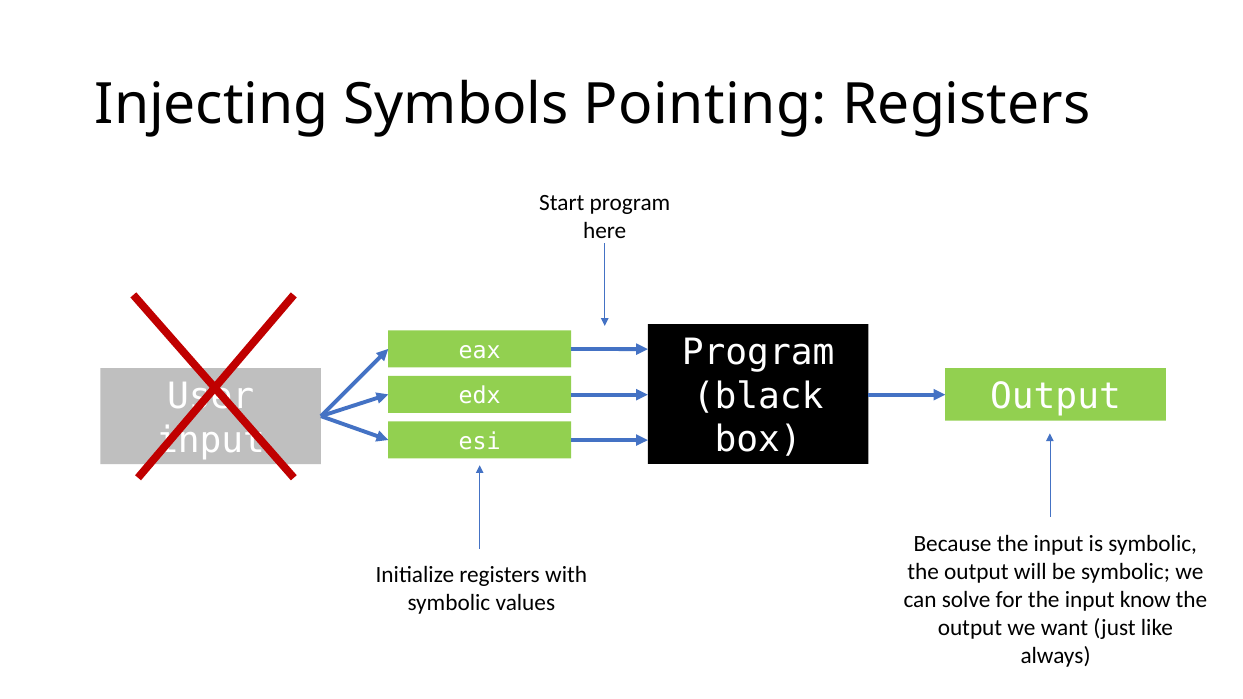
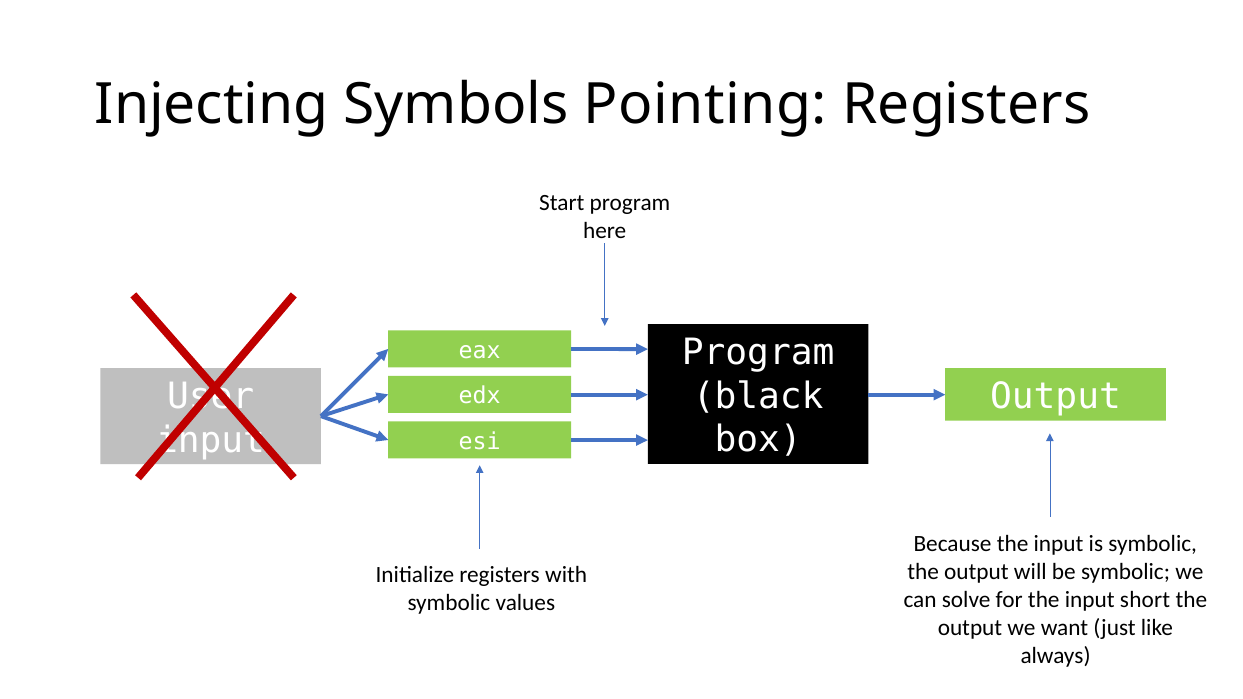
know: know -> short (1145, 600)
